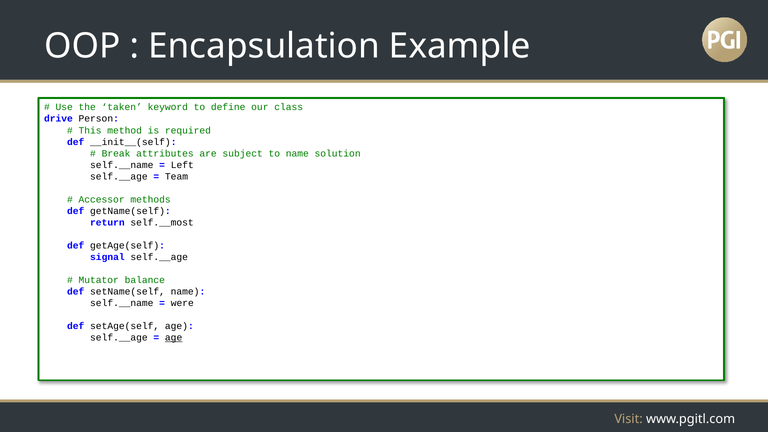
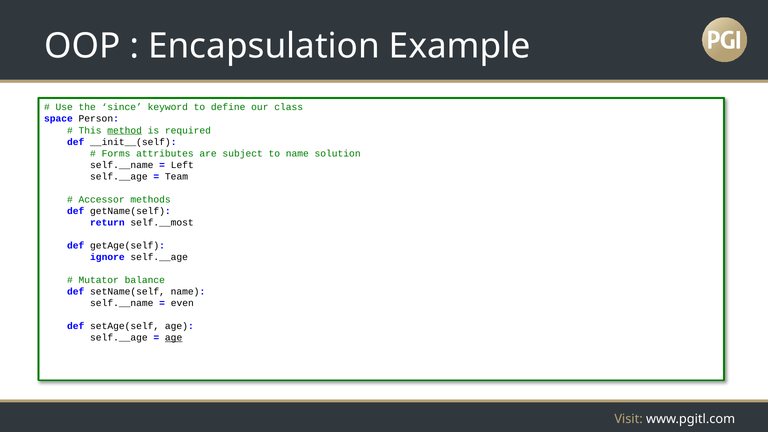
taken: taken -> since (122, 107)
drive: drive -> space (58, 119)
method underline: none -> present (125, 130)
Break: Break -> Forms (116, 153)
signal: signal -> ignore (107, 257)
were: were -> even (182, 303)
